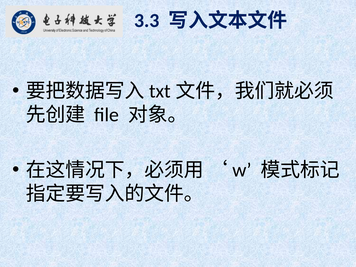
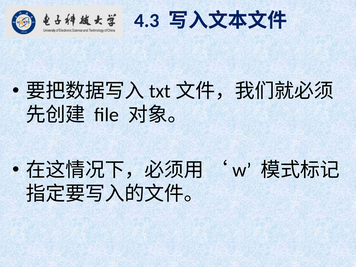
3.3: 3.3 -> 4.3 (147, 21)
